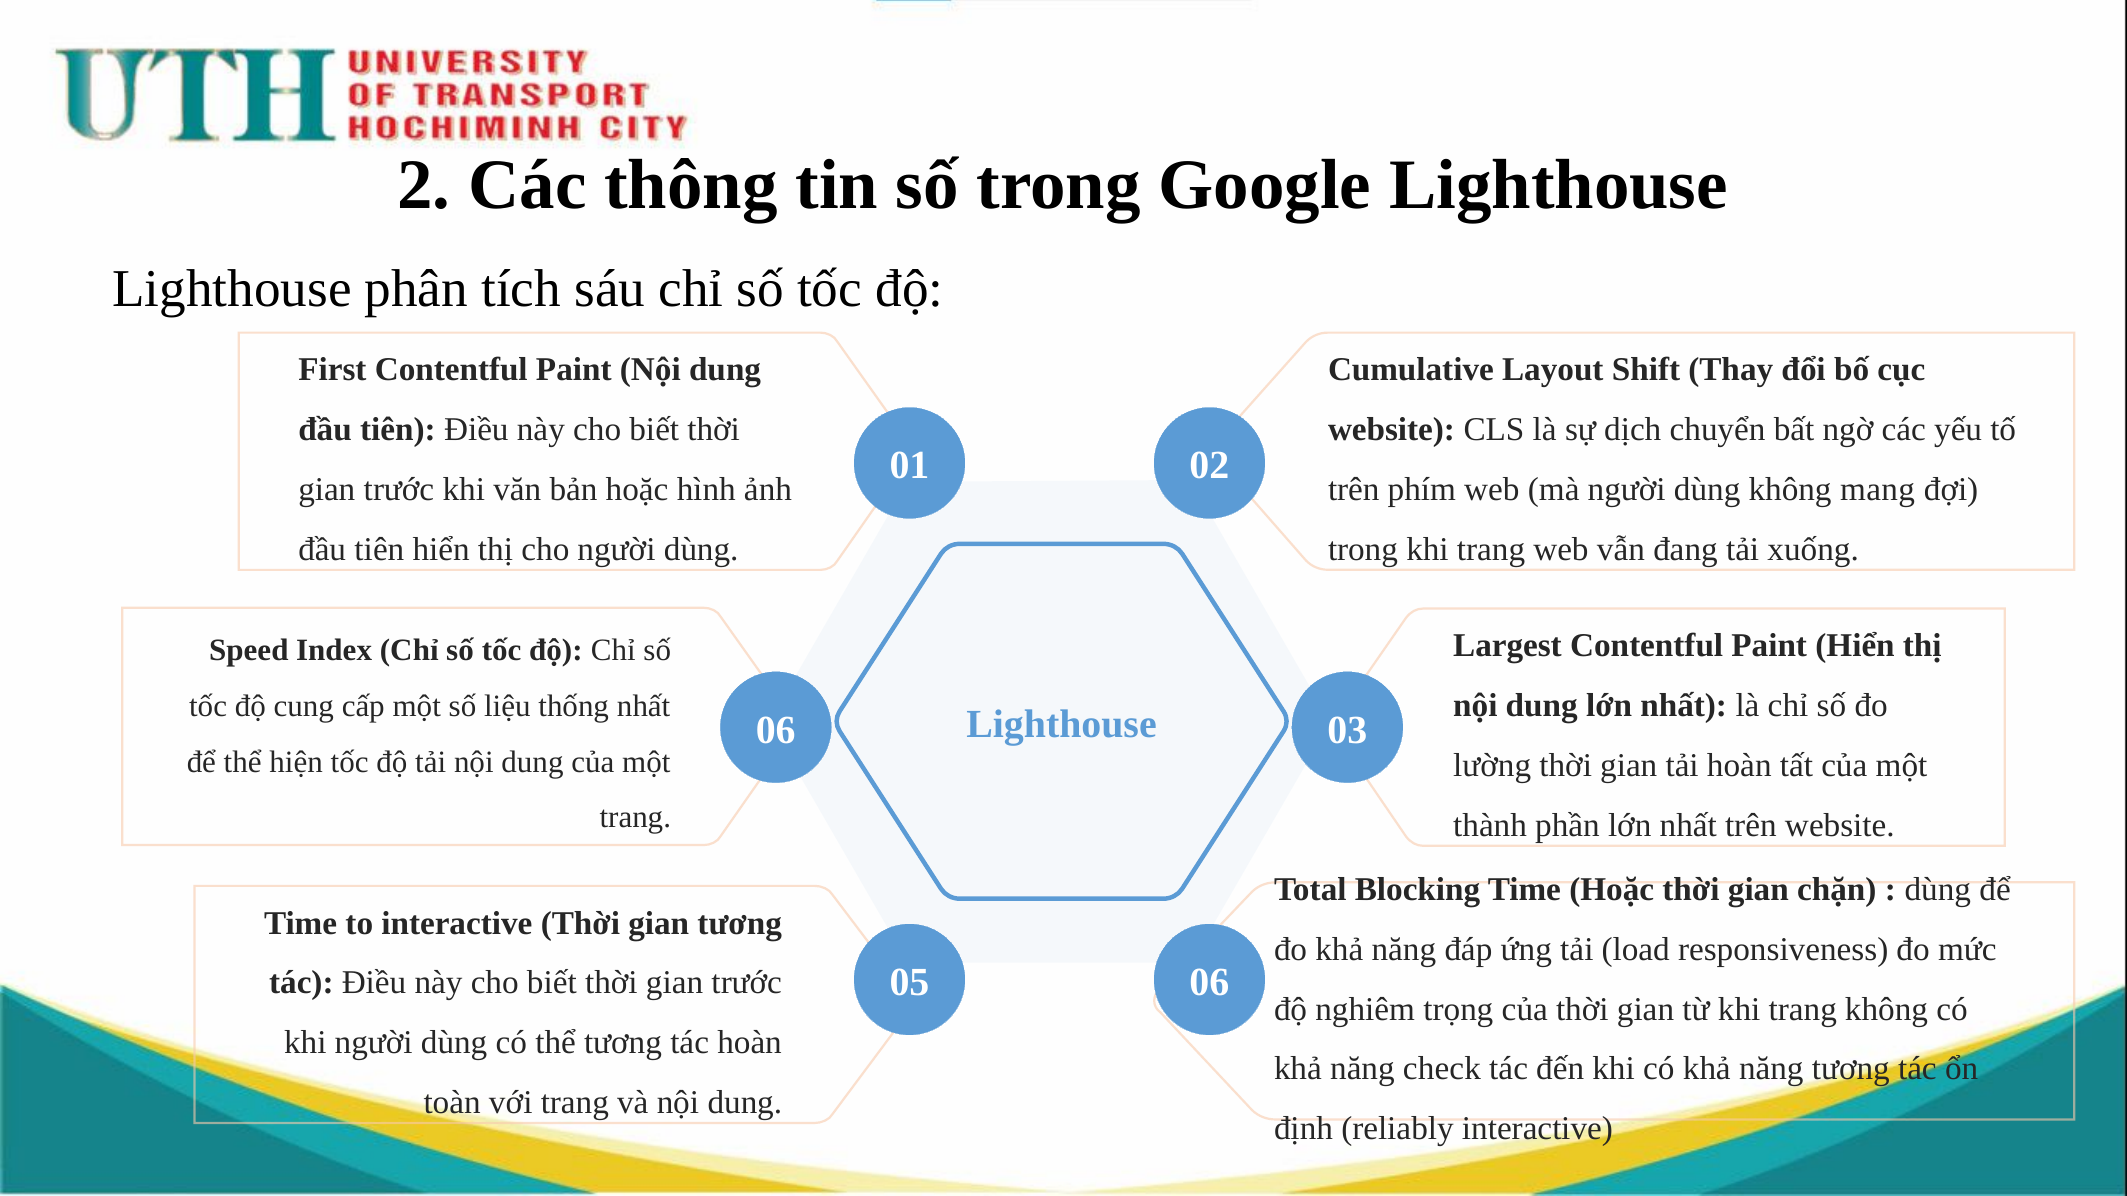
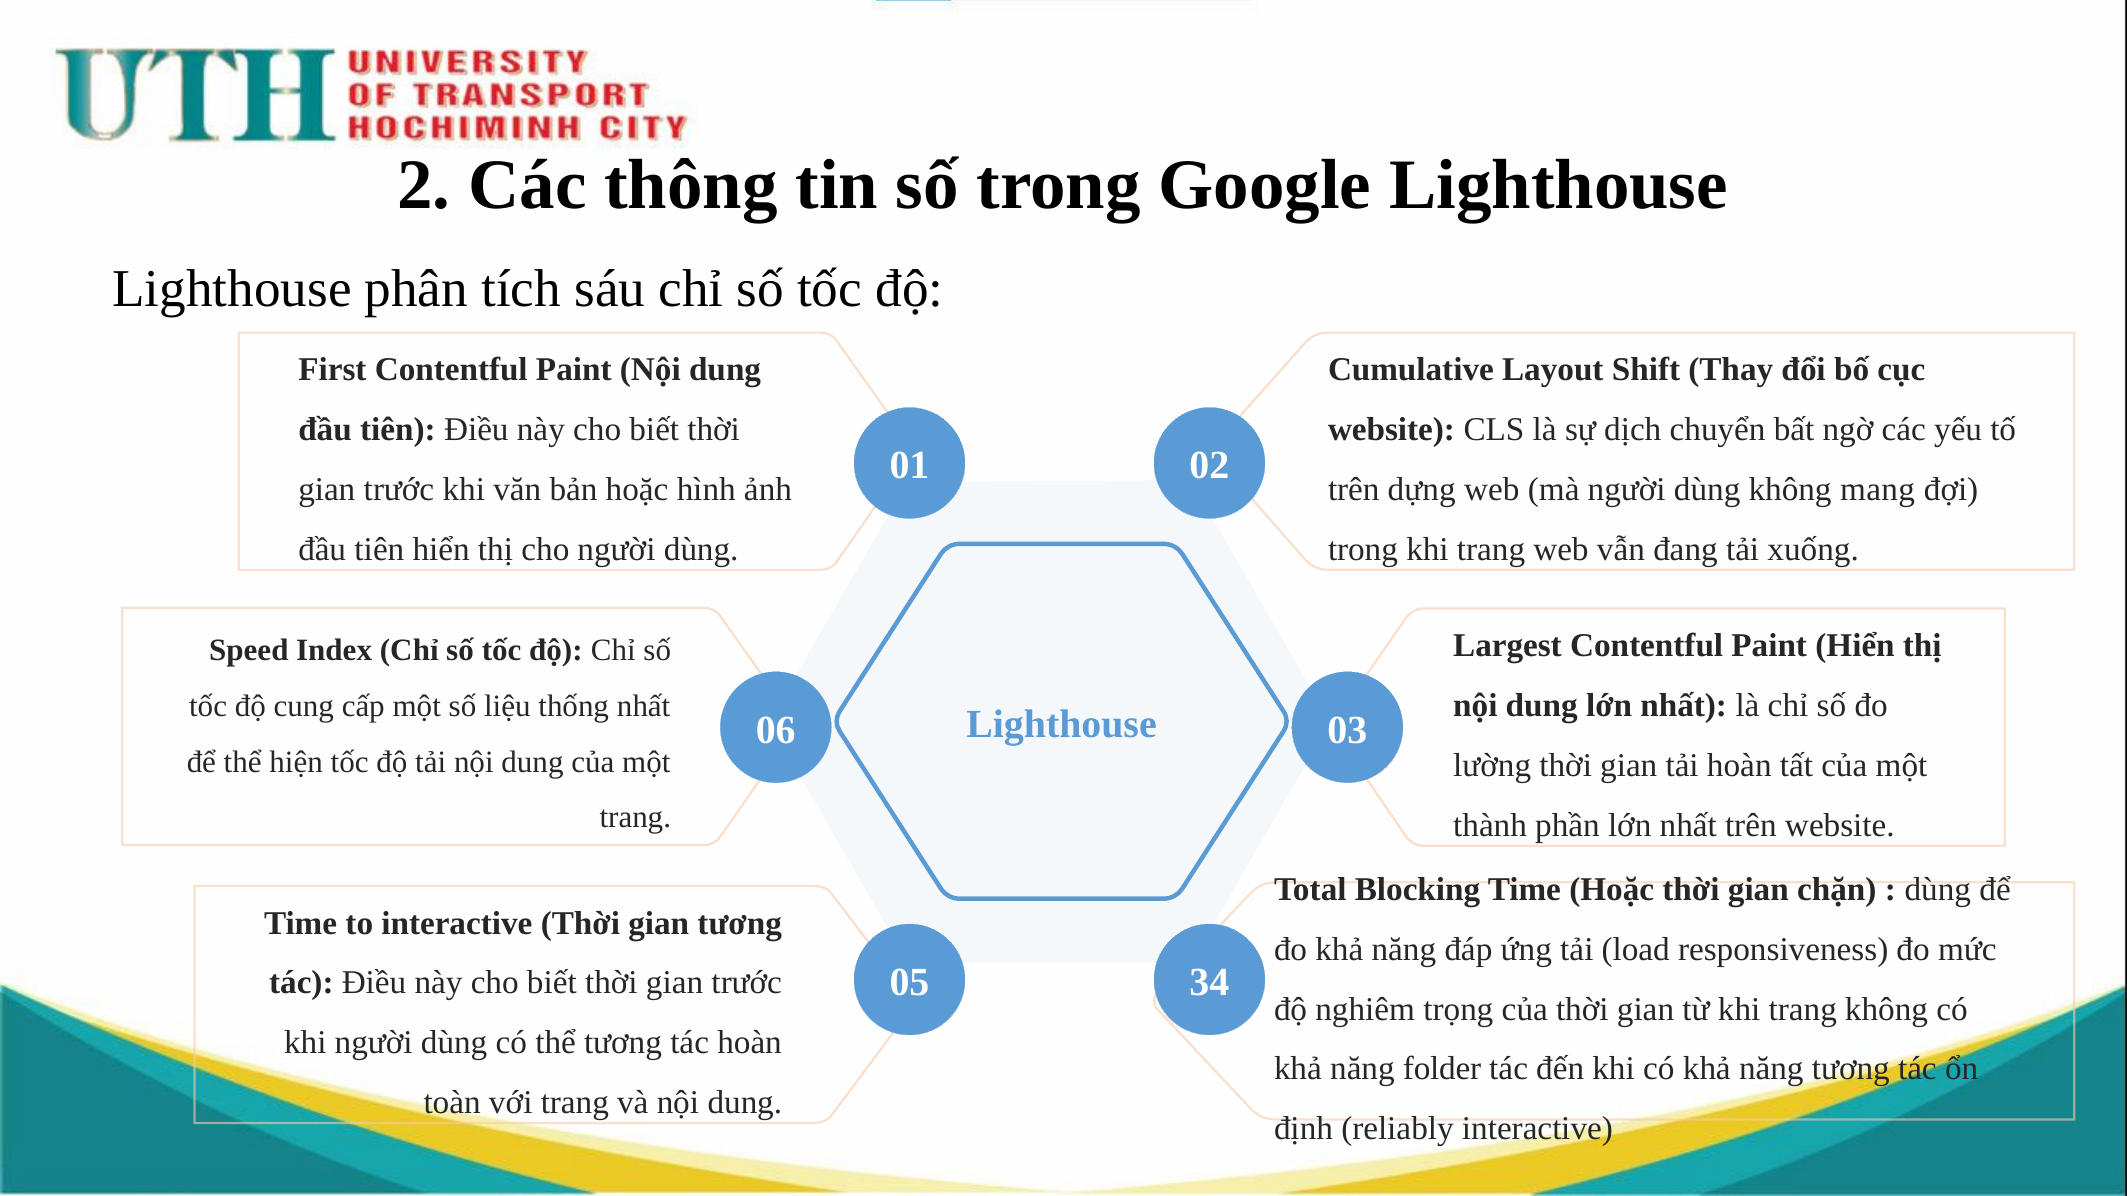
phím: phím -> dựng (1422, 490)
05 06: 06 -> 34 (1209, 983)
check: check -> folder (1442, 1069)
